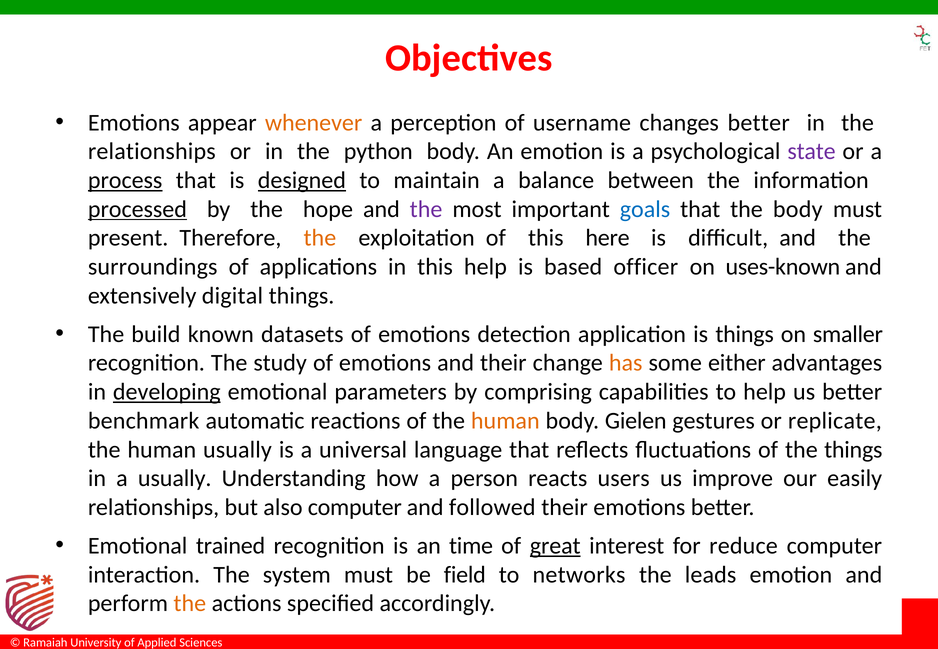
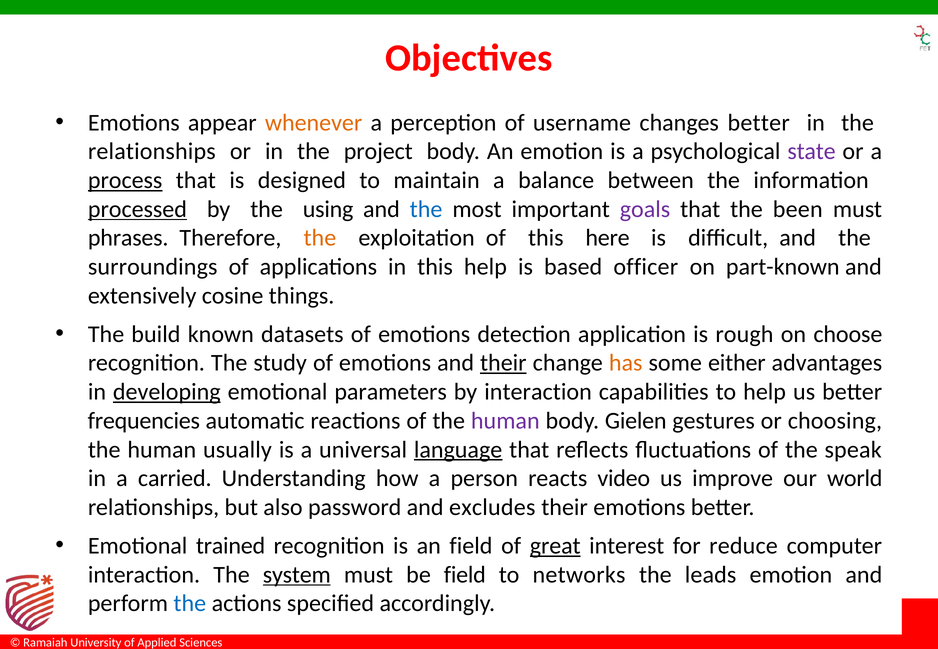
python: python -> project (378, 152)
designed underline: present -> none (302, 180)
hope: hope -> using (328, 209)
the colour: purple -> blue (426, 209)
goals colour: blue -> purple (645, 209)
the body: body -> been (798, 209)
present: present -> phrases (128, 238)
uses-known: uses-known -> part-known (783, 267)
digital: digital -> cosine (233, 296)
is things: things -> rough (744, 334)
smaller: smaller -> choose (848, 334)
their underline: none -> present (503, 363)
by comprising: comprising -> interaction (538, 392)
benchmark: benchmark -> frequencies (144, 421)
human colour: orange -> purple (505, 421)
replicate: replicate -> choosing (835, 421)
language underline: none -> present (458, 450)
the things: things -> speak (853, 450)
a usually: usually -> carried (175, 479)
users: users -> video (624, 479)
easily: easily -> world (855, 479)
also computer: computer -> password (355, 508)
followed: followed -> excludes (492, 508)
an time: time -> field (471, 546)
system underline: none -> present (297, 575)
the colour: orange -> blue (190, 604)
